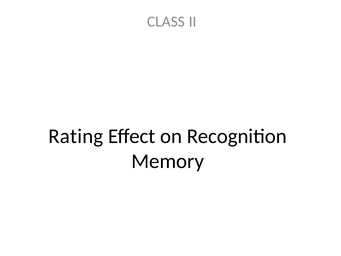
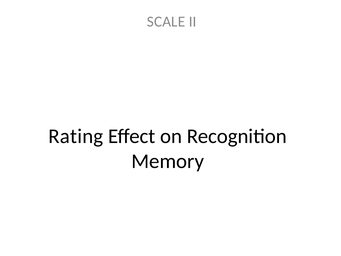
CLASS: CLASS -> SCALE (166, 22)
